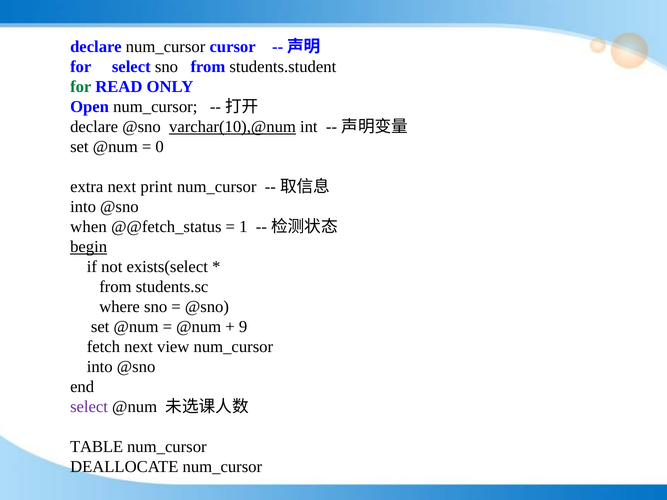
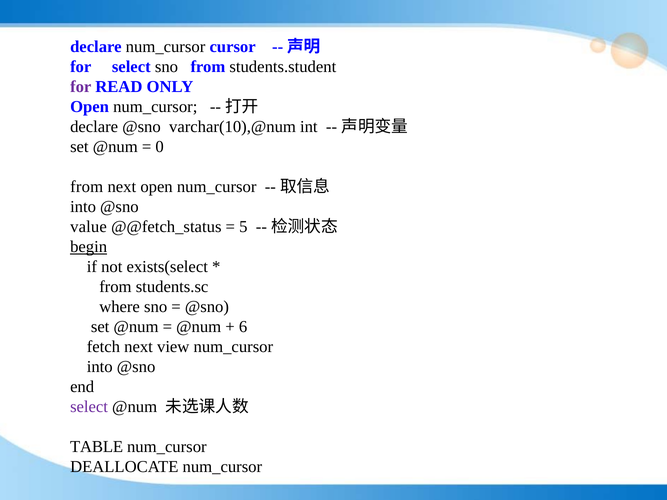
for colour: green -> purple (81, 87)
varchar(10),@num underline: present -> none (233, 127)
extra: extra -> from (87, 187)
next print: print -> open (157, 187)
when: when -> value (89, 227)
1: 1 -> 5 (243, 227)
9: 9 -> 6 (243, 327)
